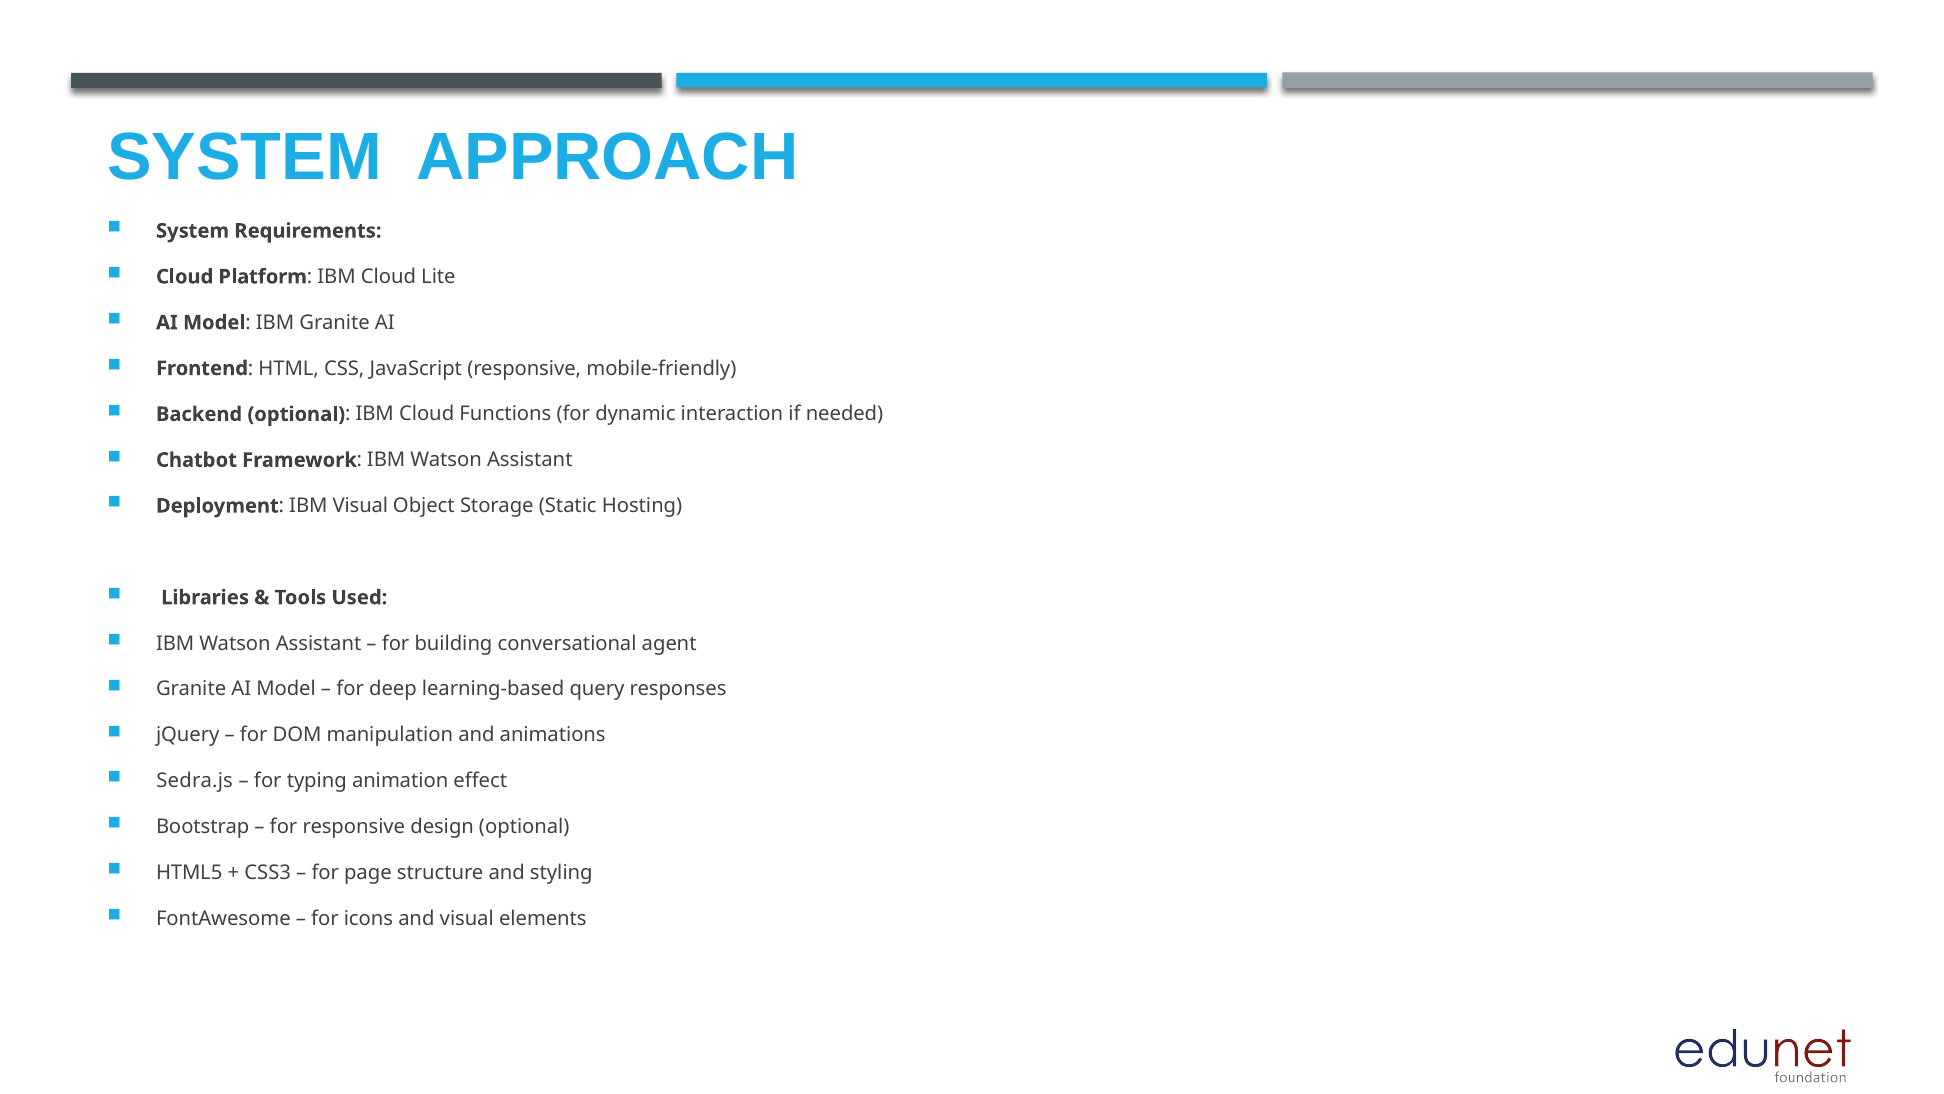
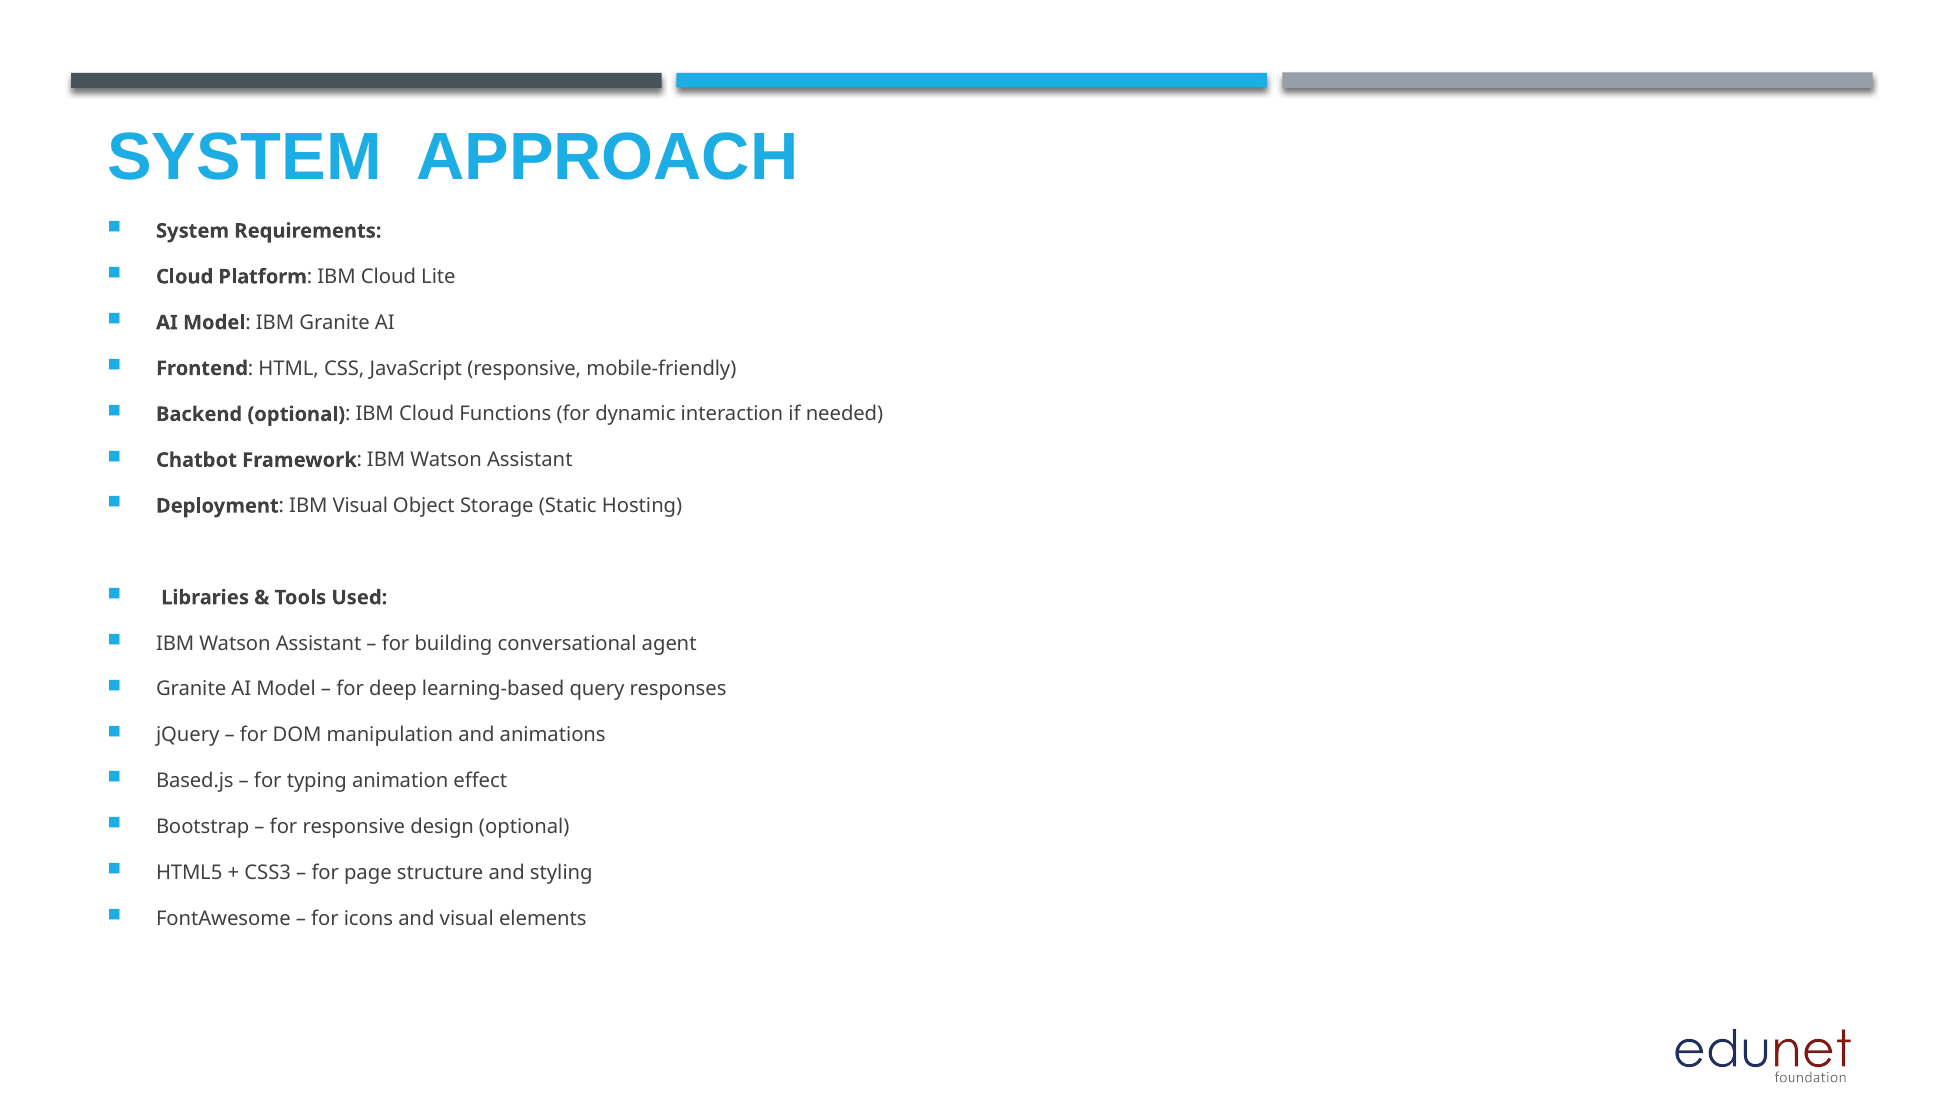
Sedra.js: Sedra.js -> Based.js (195, 781)
